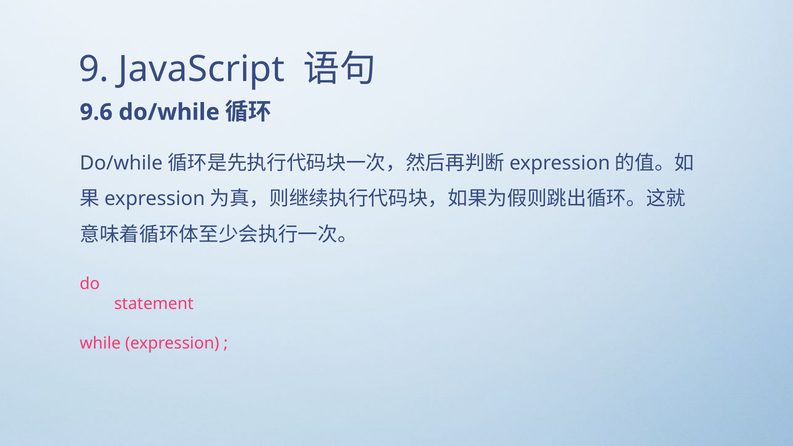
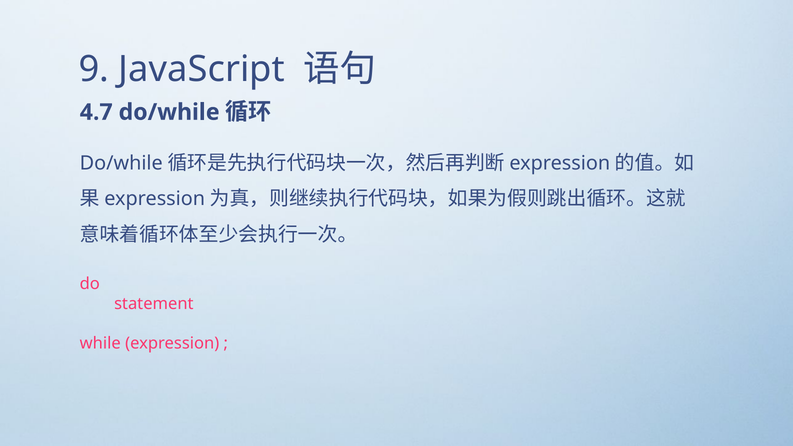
9.6: 9.6 -> 4.7 (96, 112)
